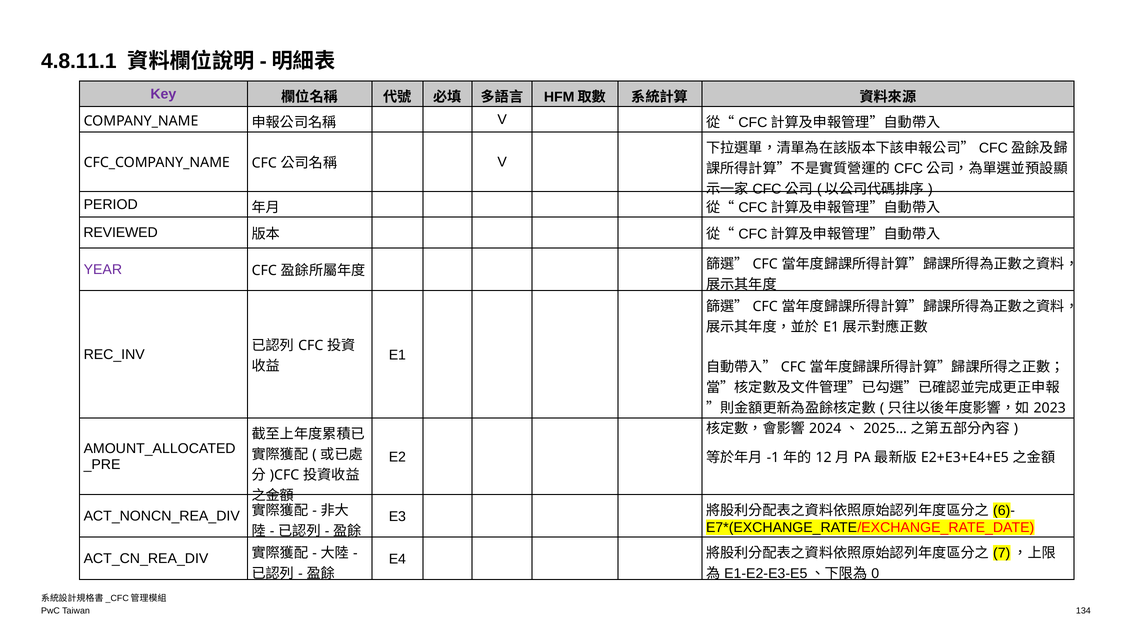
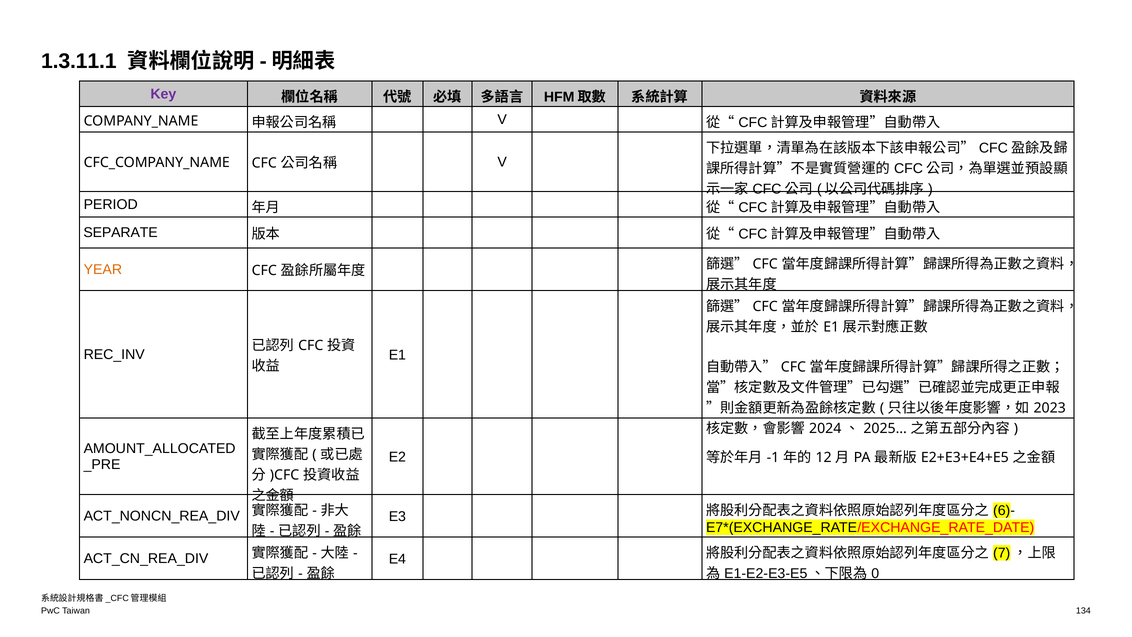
4.8.11.1: 4.8.11.1 -> 1.3.11.1 (79, 61)
REVIEWED: REVIEWED -> SEPARATE (121, 233)
YEAR colour: purple -> orange (103, 270)
